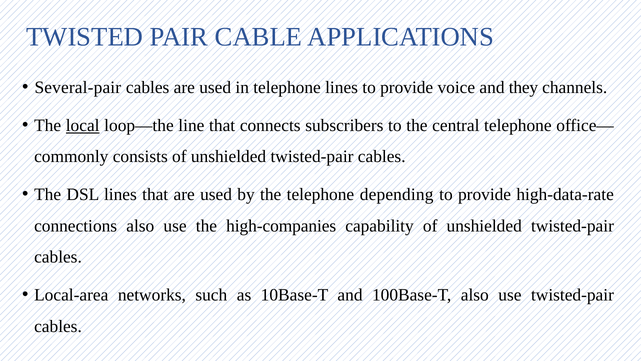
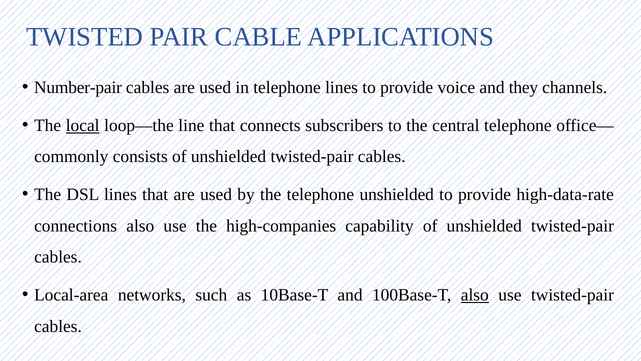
Several-pair: Several-pair -> Number-pair (78, 87)
telephone depending: depending -> unshielded (397, 194)
also underline: none -> present (475, 295)
